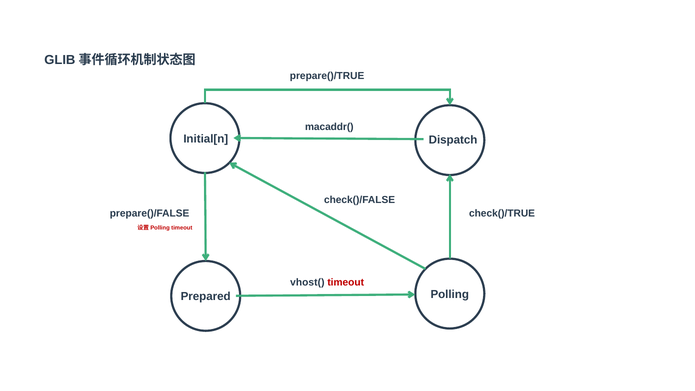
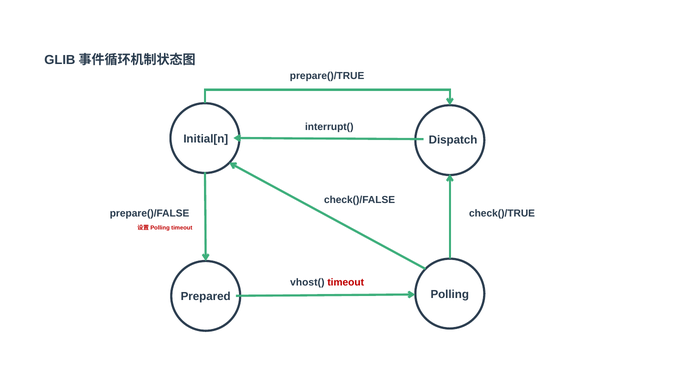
macaddr(: macaddr( -> interrupt( (329, 127)
